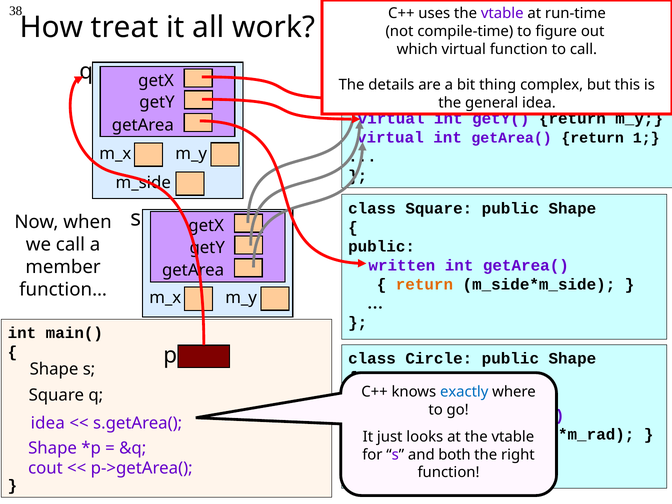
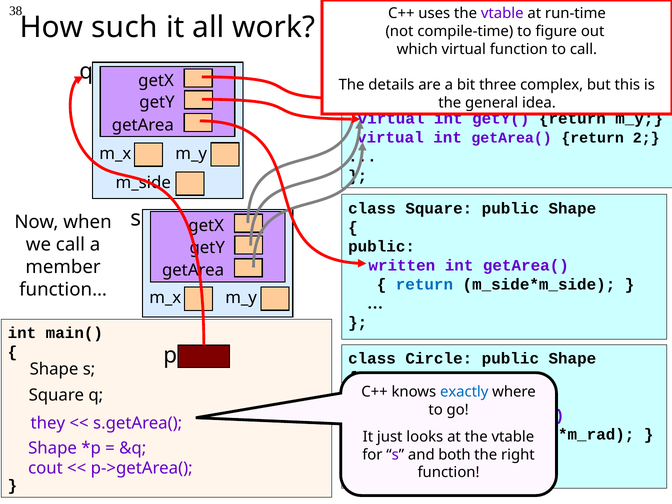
treat: treat -> such (124, 27)
thing: thing -> three (498, 85)
1: 1 -> 2 (646, 138)
return colour: orange -> blue (424, 285)
idea: idea -> they (48, 423)
